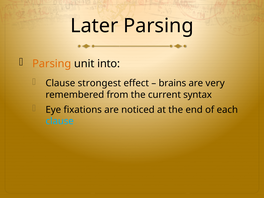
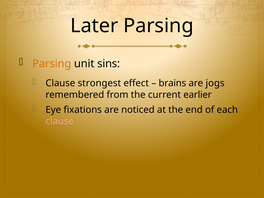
into: into -> sins (109, 64)
very: very -> jogs (215, 83)
syntax: syntax -> earlier (198, 95)
clause colour: light blue -> pink (60, 121)
